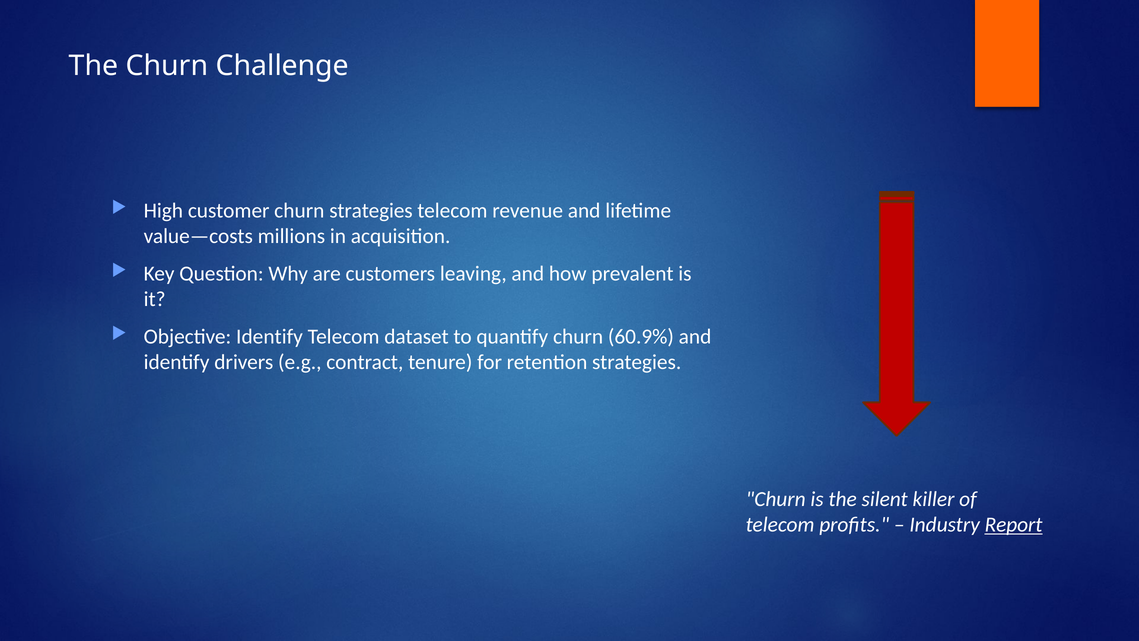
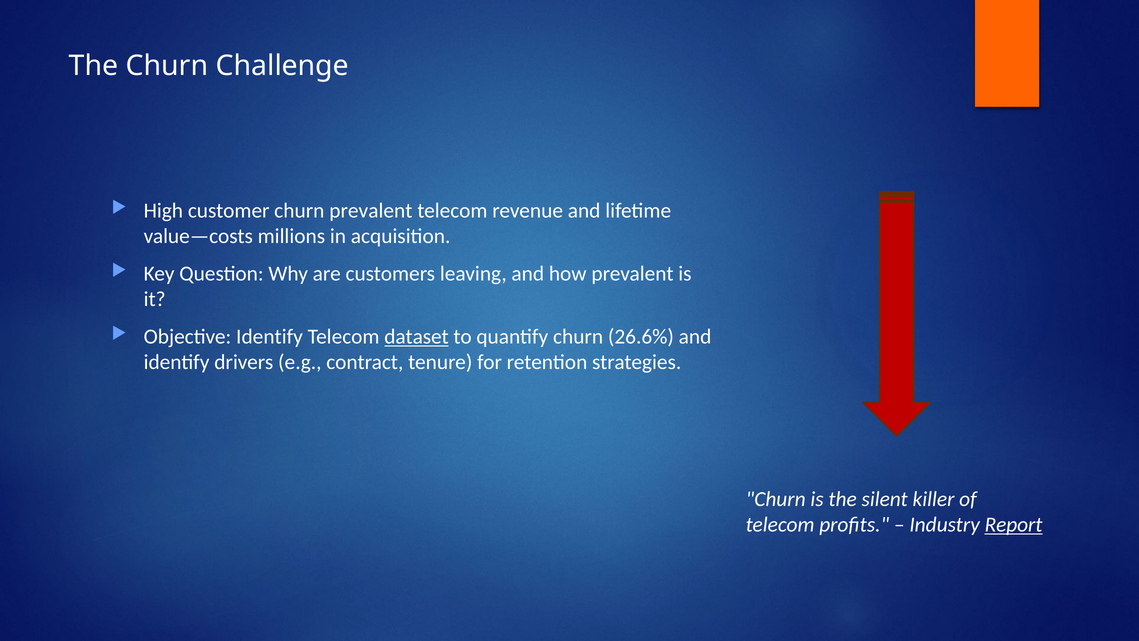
churn strategies: strategies -> prevalent (371, 210)
dataset underline: none -> present (417, 337)
60.9%: 60.9% -> 26.6% (641, 337)
